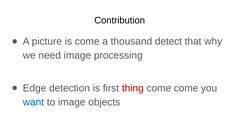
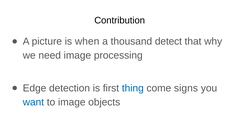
is come: come -> when (87, 41)
thing colour: red -> blue (133, 88)
come come: come -> signs (186, 88)
